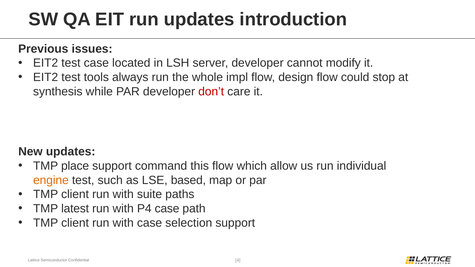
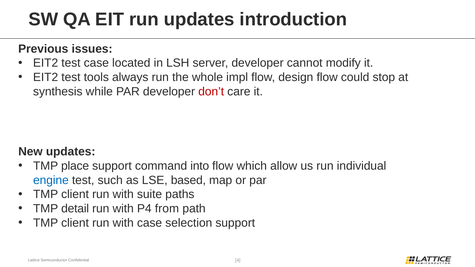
this: this -> into (200, 166)
engine colour: orange -> blue (51, 180)
latest: latest -> detail (75, 209)
P4 case: case -> from (167, 209)
